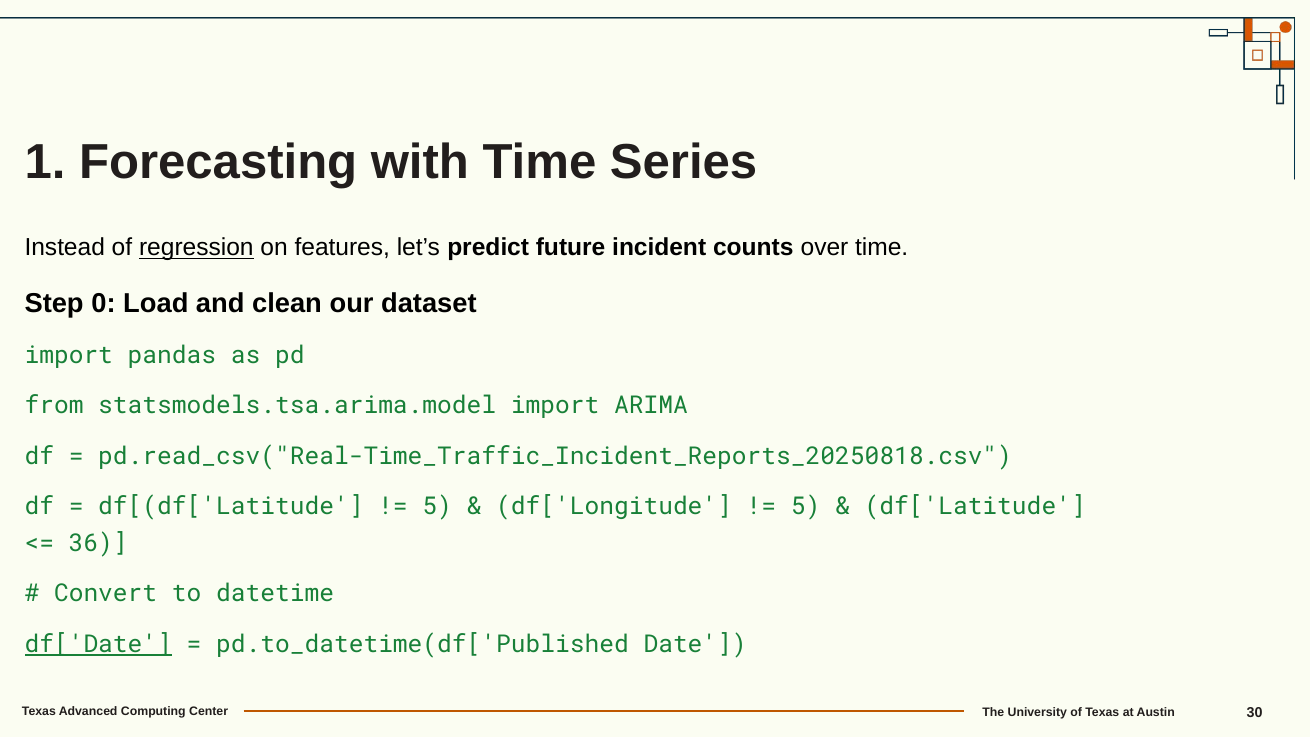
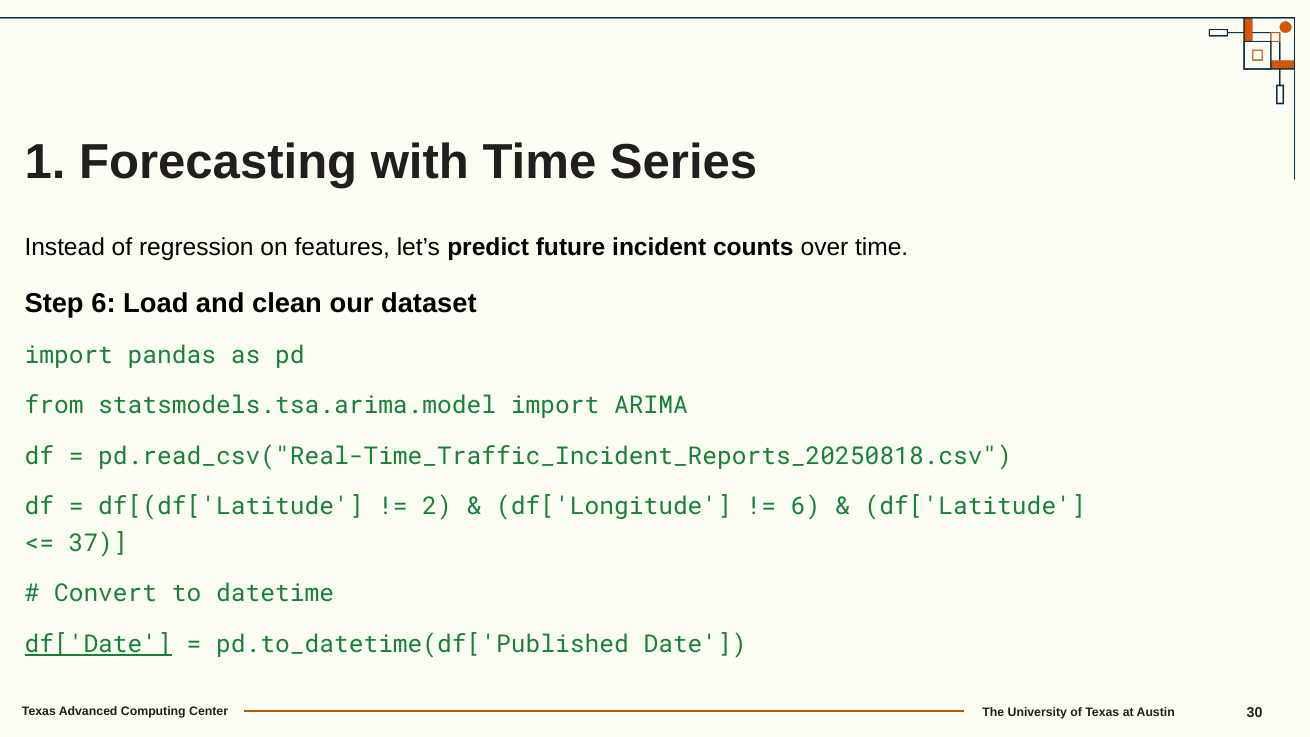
regression underline: present -> none (196, 248)
Step 0: 0 -> 6 (103, 303)
5: 5 -> 2 (437, 506)
5: 5 -> 6 (806, 506)
36: 36 -> 37 (98, 543)
